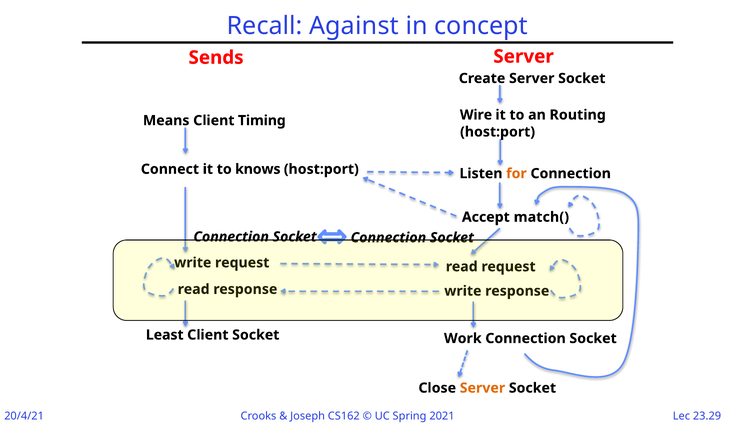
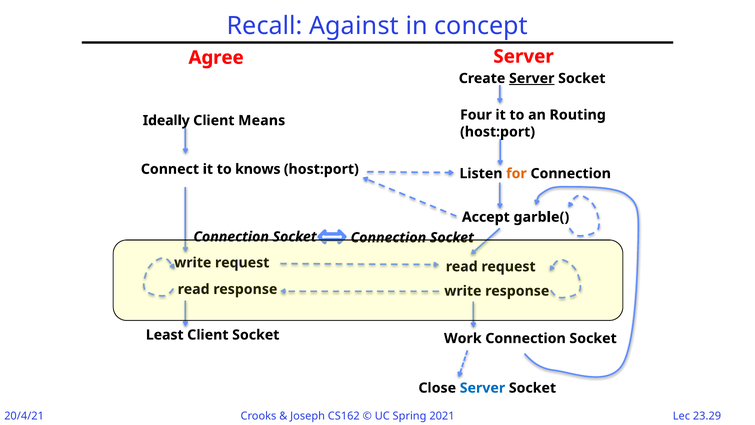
Sends: Sends -> Agree (216, 58)
Server underline: none -> present (532, 78)
Wire: Wire -> Four (476, 115)
Means: Means -> Ideally (166, 120)
Timing: Timing -> Means (262, 120)
match(: match( -> garble( (541, 217)
Server colour: orange -> blue (482, 388)
